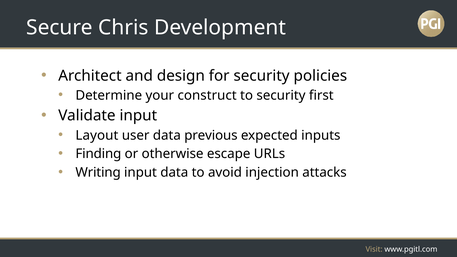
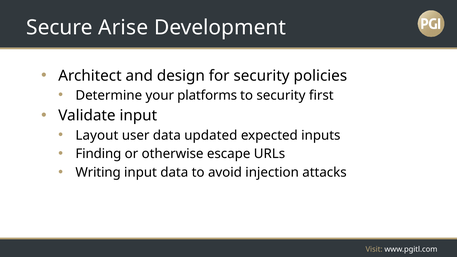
Chris: Chris -> Arise (123, 28)
construct: construct -> platforms (207, 95)
previous: previous -> updated (211, 135)
